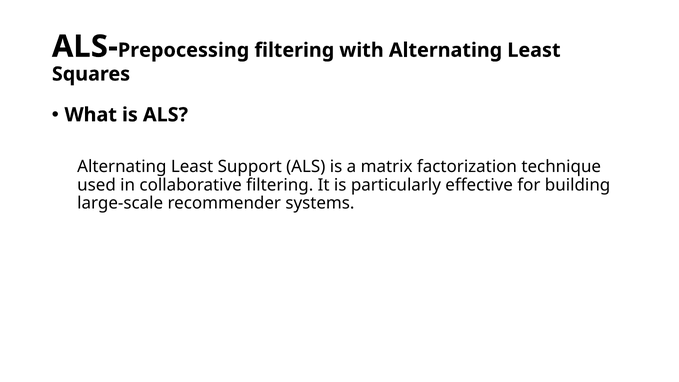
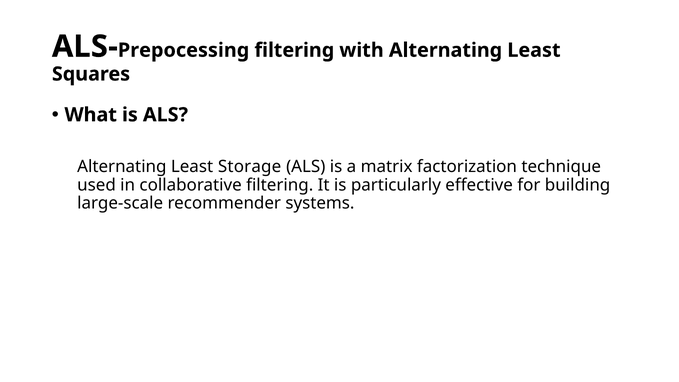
Support: Support -> Storage (250, 167)
